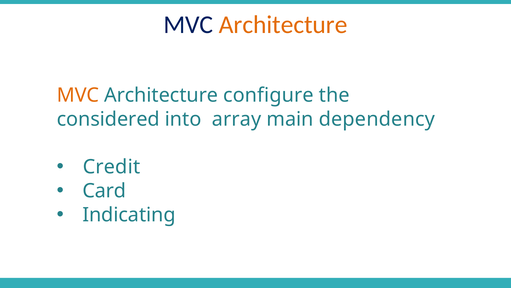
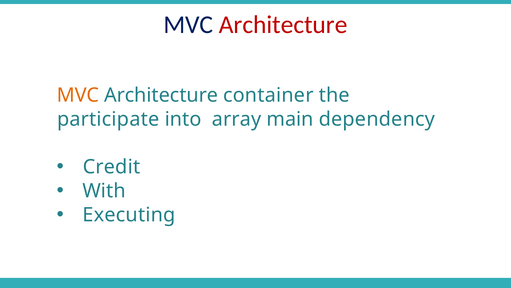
Architecture colour: orange -> red (283, 25)
configure: configure -> container (268, 95)
considered: considered -> participate (108, 119)
Card: Card -> With (104, 191)
Indicating: Indicating -> Executing (129, 214)
